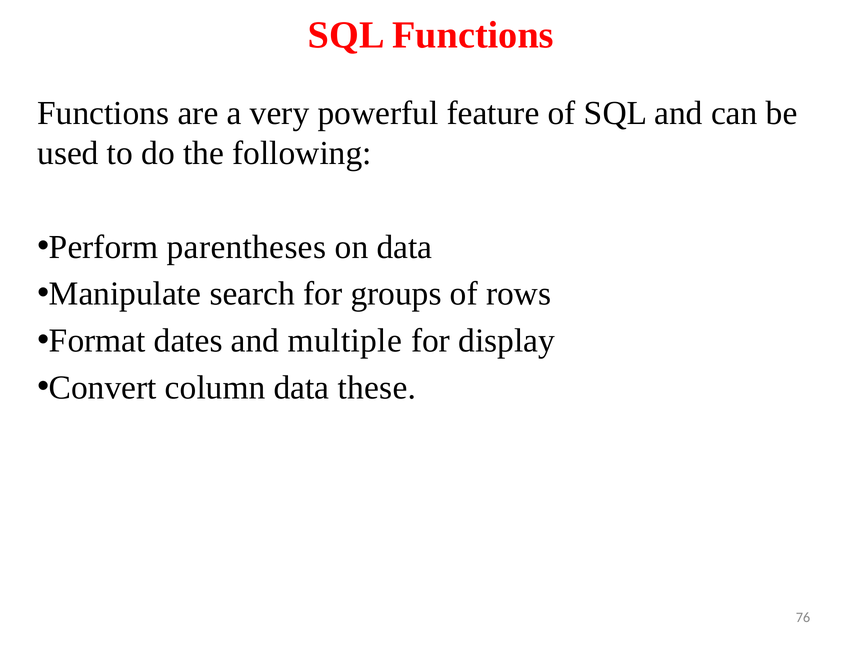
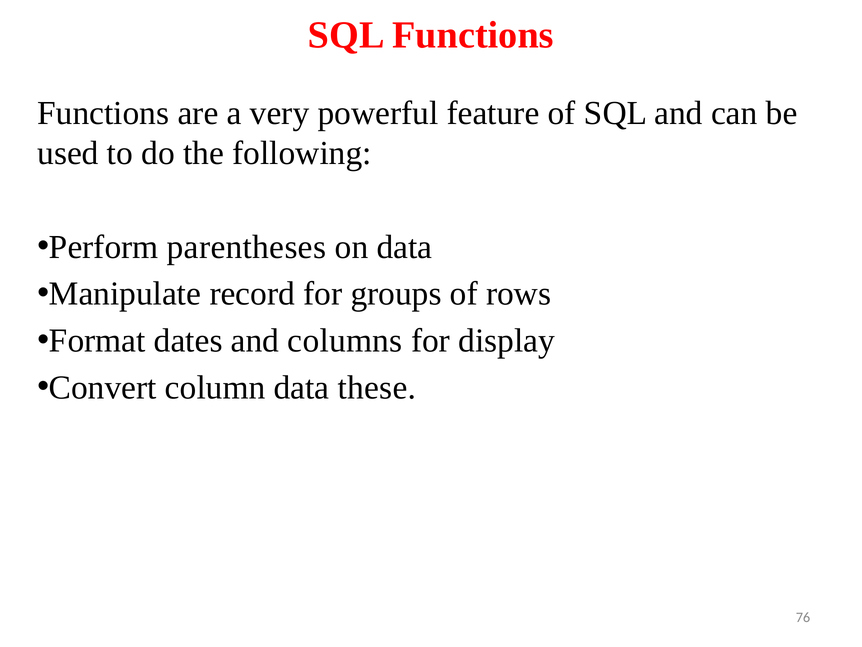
search: search -> record (252, 294)
multiple: multiple -> columns (345, 341)
